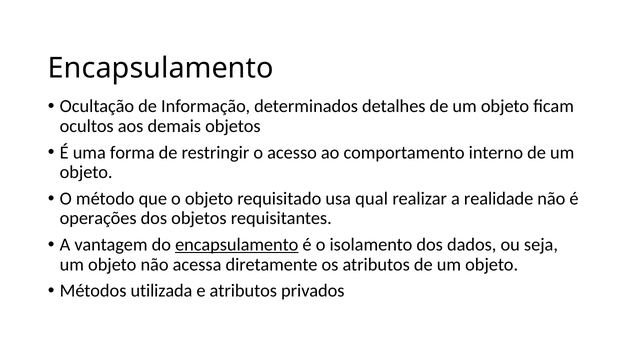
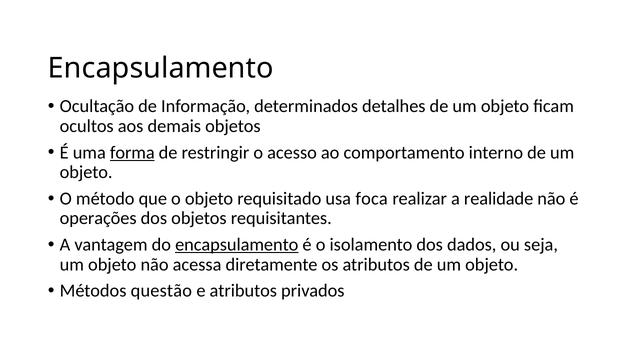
forma underline: none -> present (132, 152)
qual: qual -> foca (372, 199)
utilizada: utilizada -> questão (161, 291)
